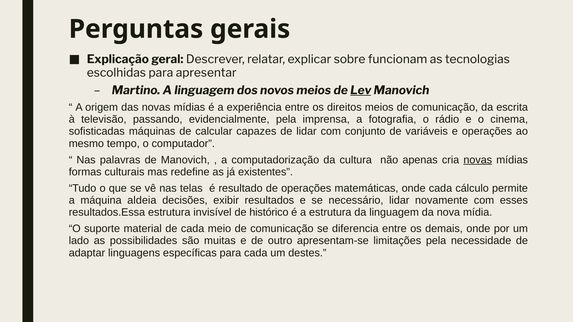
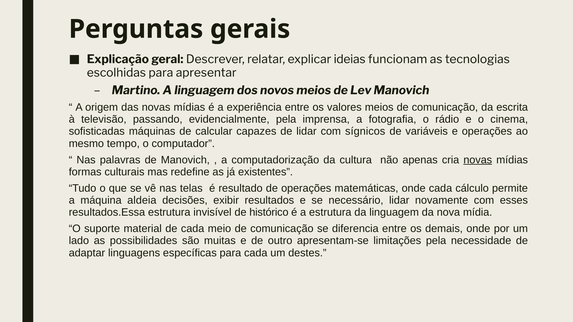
sobre: sobre -> ideias (350, 59)
Lev underline: present -> none (361, 90)
direitos: direitos -> valores (344, 107)
conjunto: conjunto -> sígnicos (365, 132)
